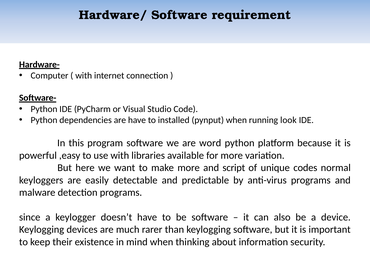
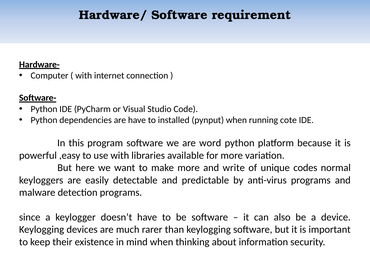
look: look -> cote (288, 120)
script: script -> write (234, 167)
